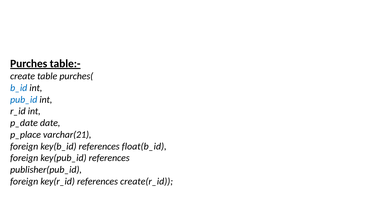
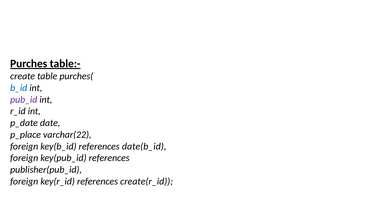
pub_id colour: blue -> purple (24, 100)
varchar(21: varchar(21 -> varchar(22 (67, 135)
float(b_id: float(b_id -> date(b_id (144, 147)
